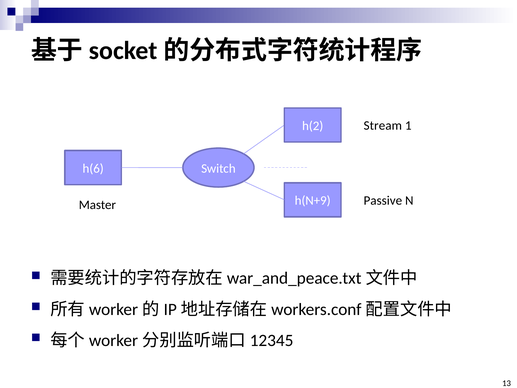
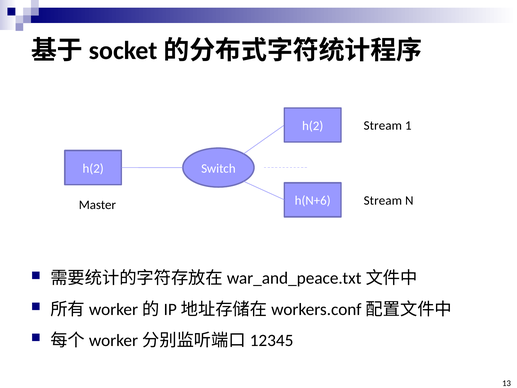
h(6: h(6 -> h(2 (93, 168)
Passive: Passive -> Stream (383, 200)
h(N+9: h(N+9 -> h(N+6 (313, 201)
